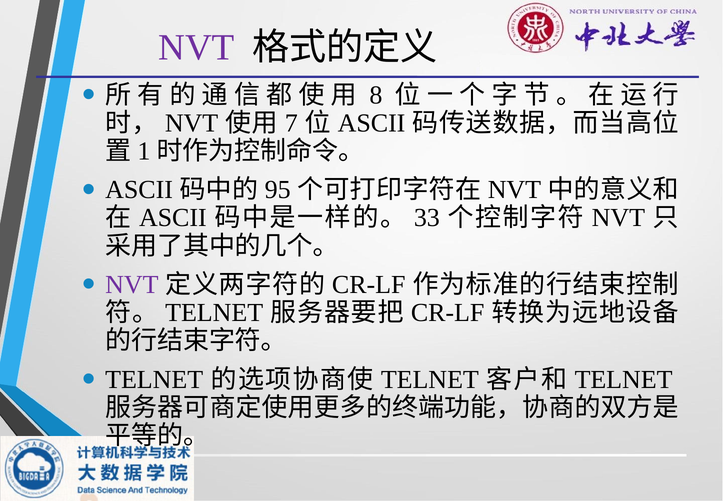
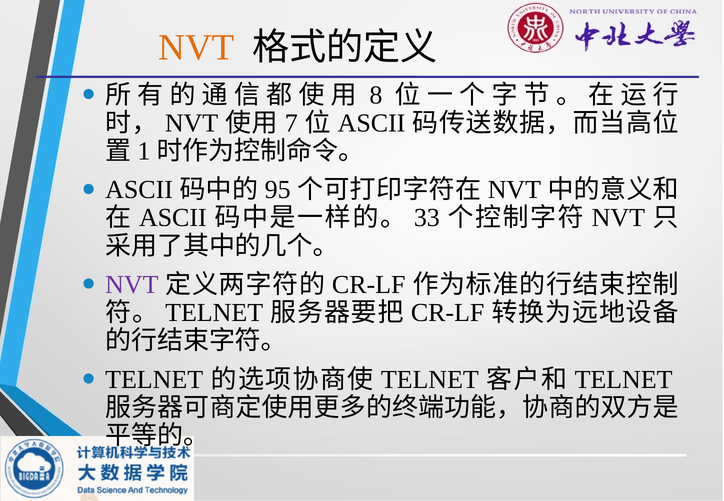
NVT colour: purple -> orange (196, 47)
